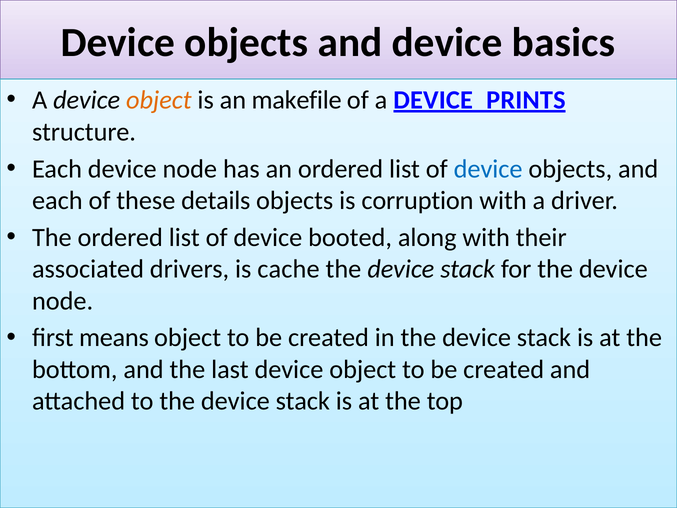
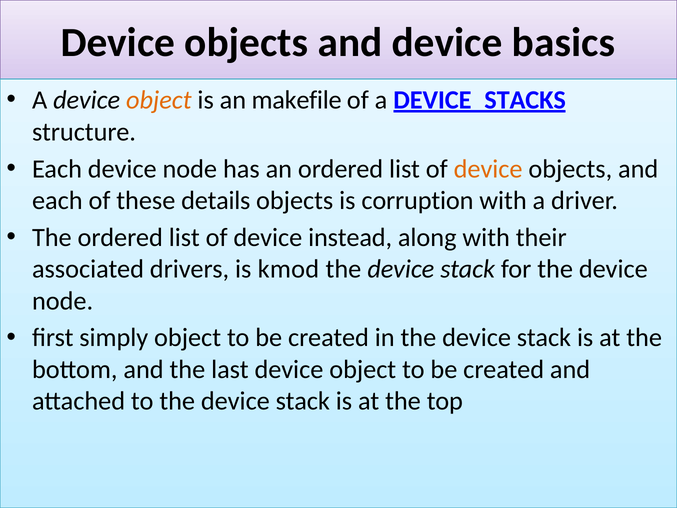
DEVICE_PRINTS: DEVICE_PRINTS -> DEVICE_STACKS (480, 100)
device colour: blue -> orange (488, 169)
booted: booted -> instead (350, 237)
cache: cache -> kmod (288, 269)
means: means -> simply (114, 338)
